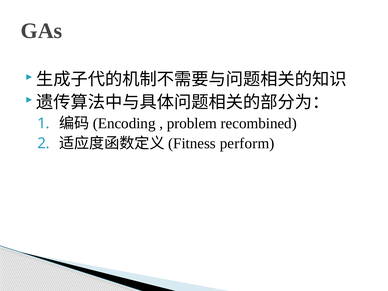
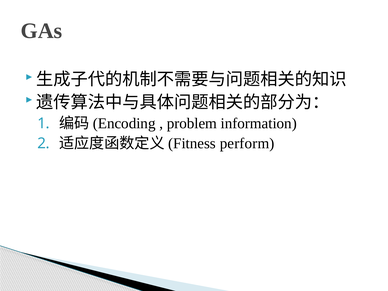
recombined: recombined -> information (259, 123)
